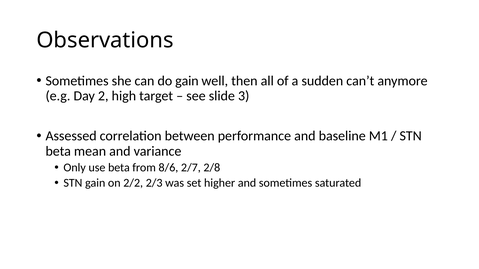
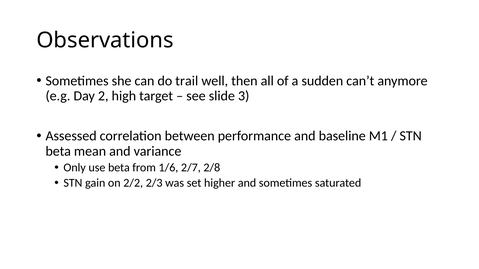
do gain: gain -> trail (187, 81)
8/6: 8/6 -> 1/6 (168, 168)
